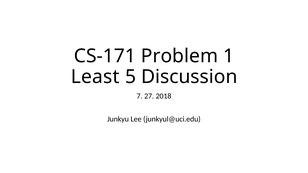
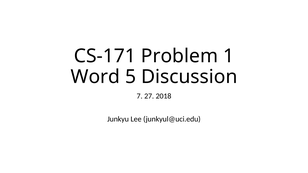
Least: Least -> Word (95, 77)
